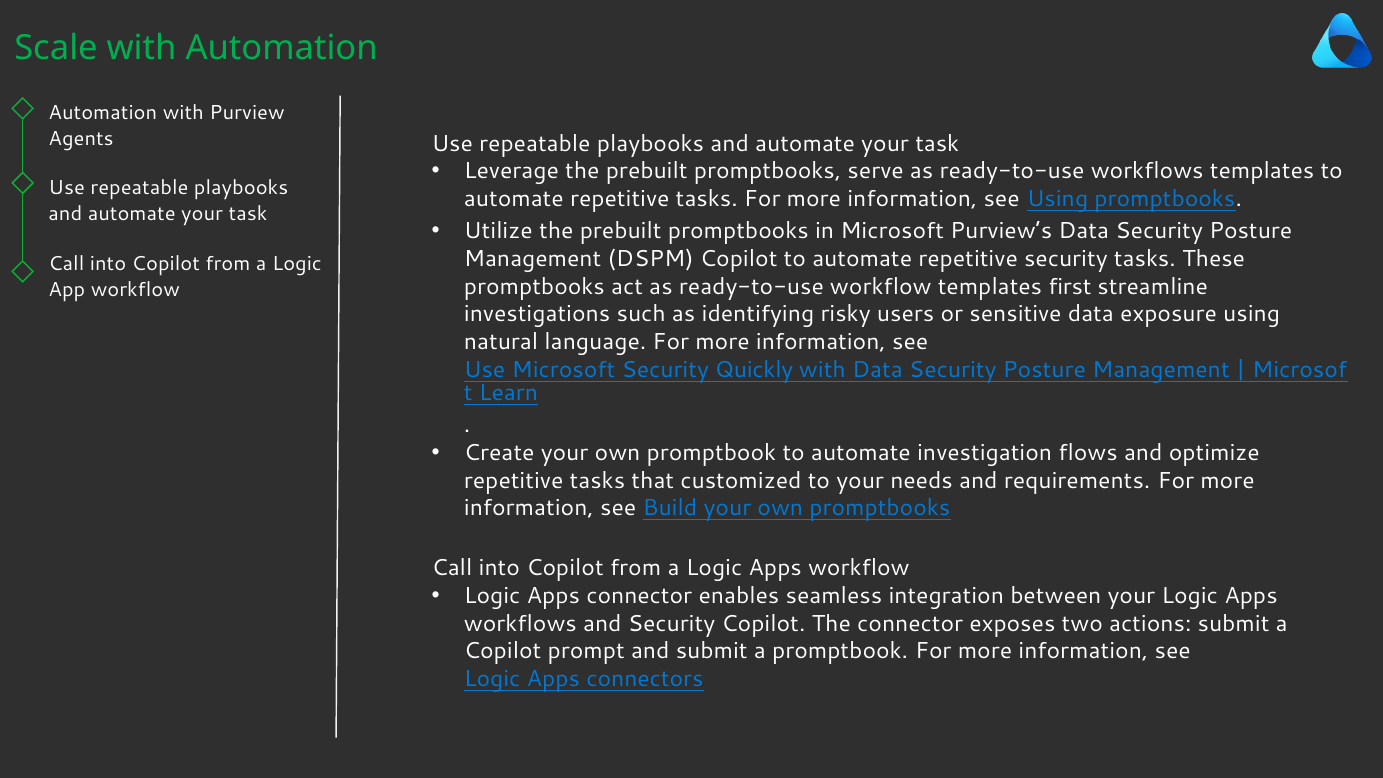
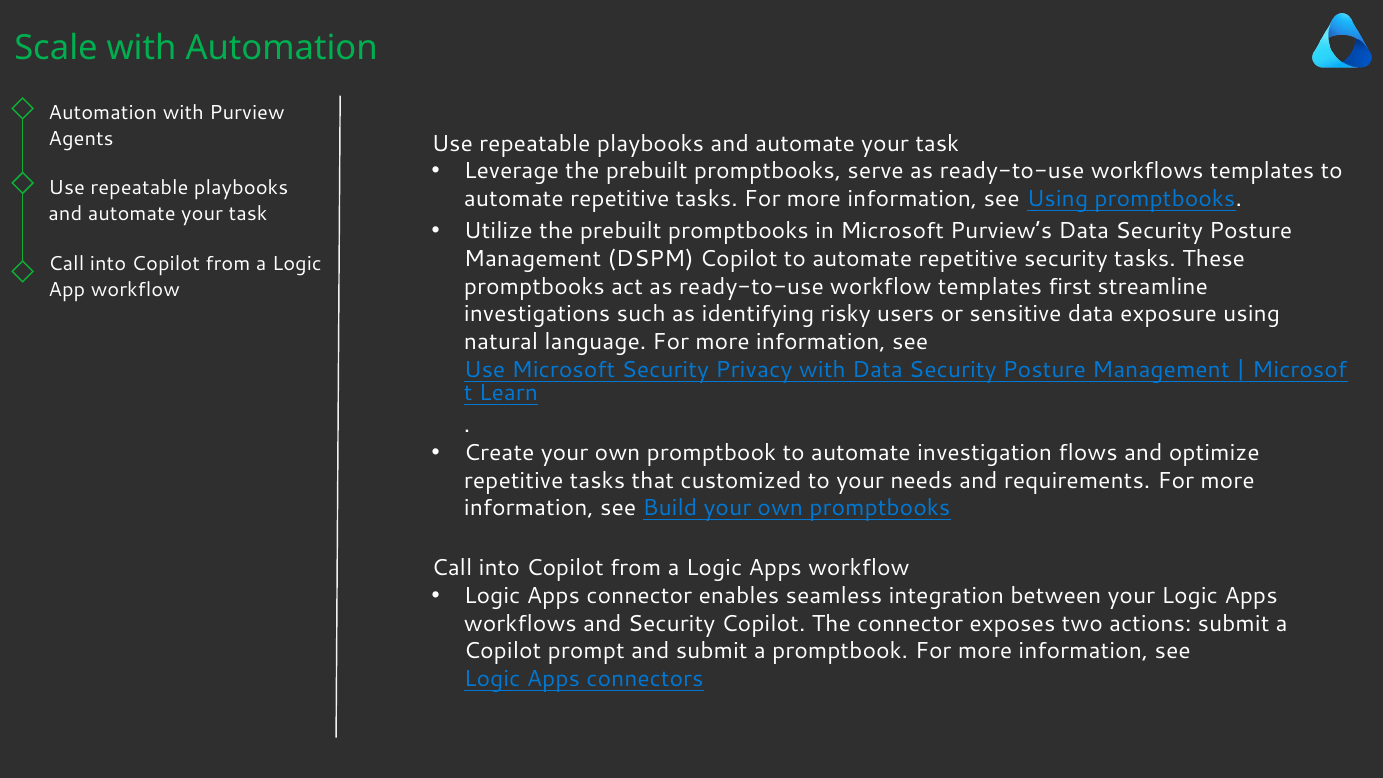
Quickly: Quickly -> Privacy (754, 370)
